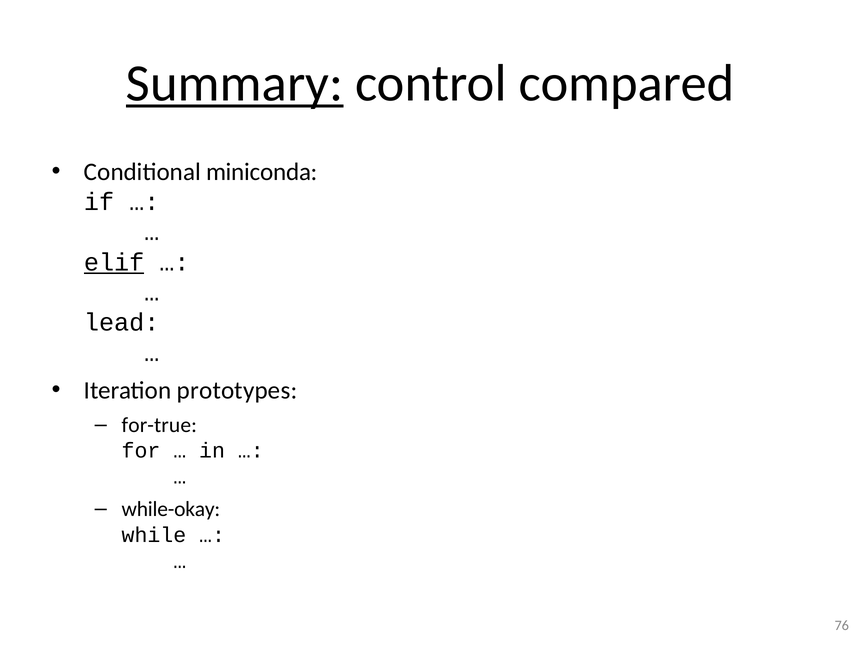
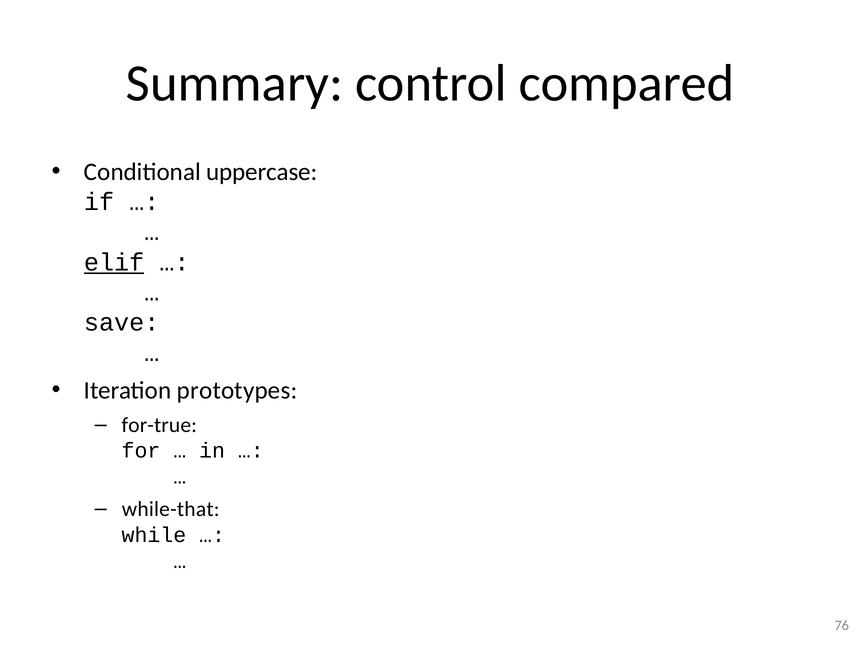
Summary underline: present -> none (235, 83)
miniconda: miniconda -> uppercase (262, 172)
lead: lead -> save (122, 322)
while-okay: while-okay -> while-that (171, 509)
